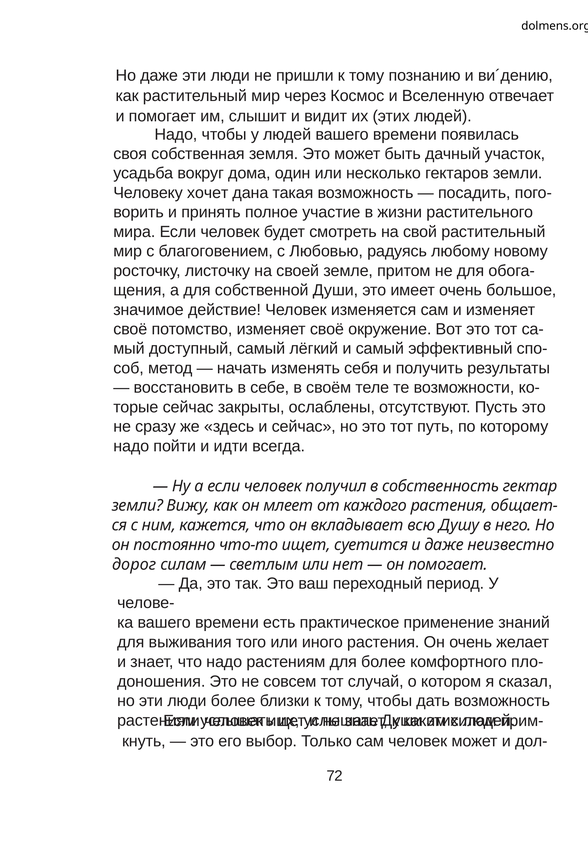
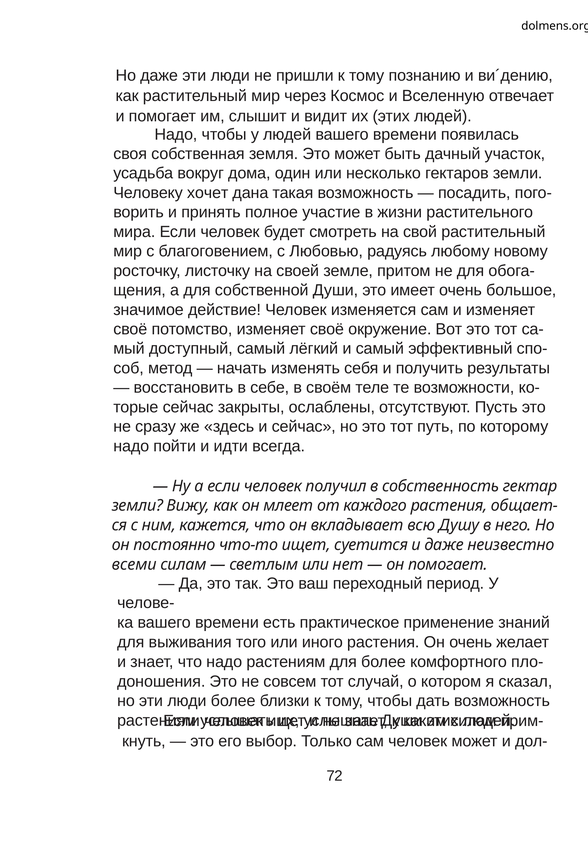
дорог: дорог -> всеми (134, 564)
